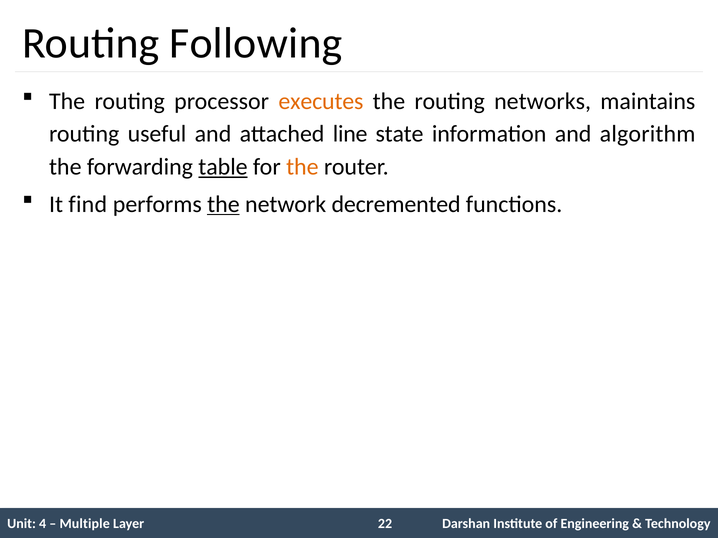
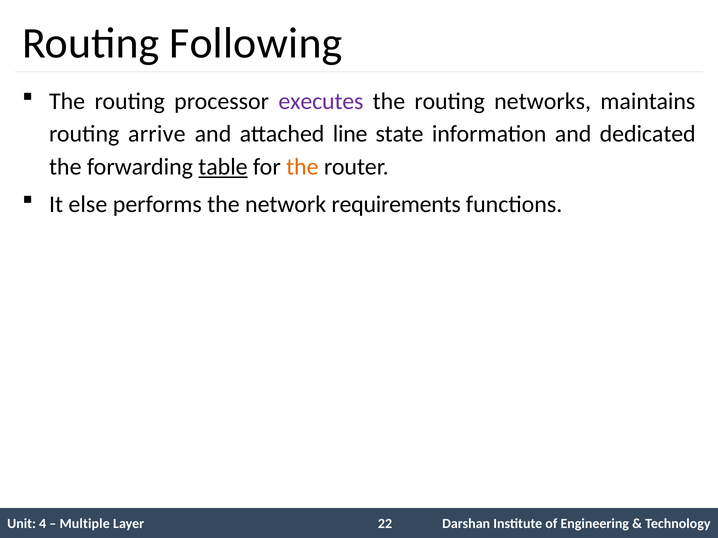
executes colour: orange -> purple (321, 101)
useful: useful -> arrive (157, 134)
algorithm: algorithm -> dedicated (648, 134)
find: find -> else (88, 204)
the underline: present -> none (223, 204)
decremented: decremented -> requirements (396, 204)
